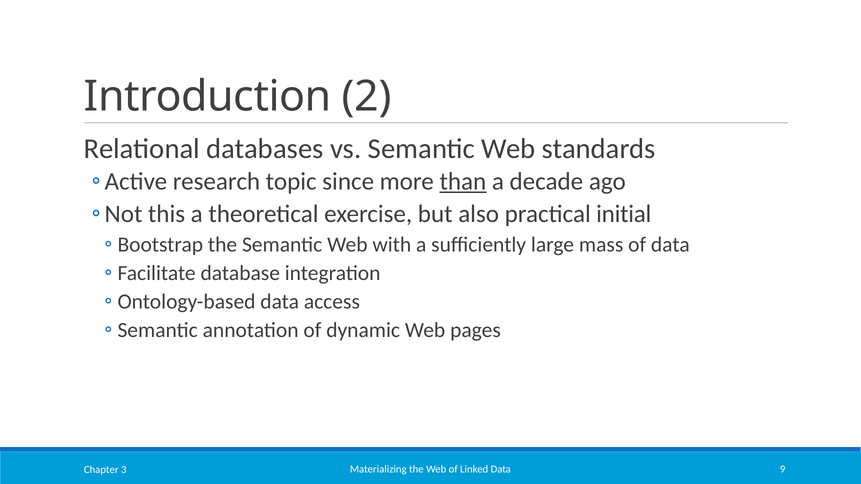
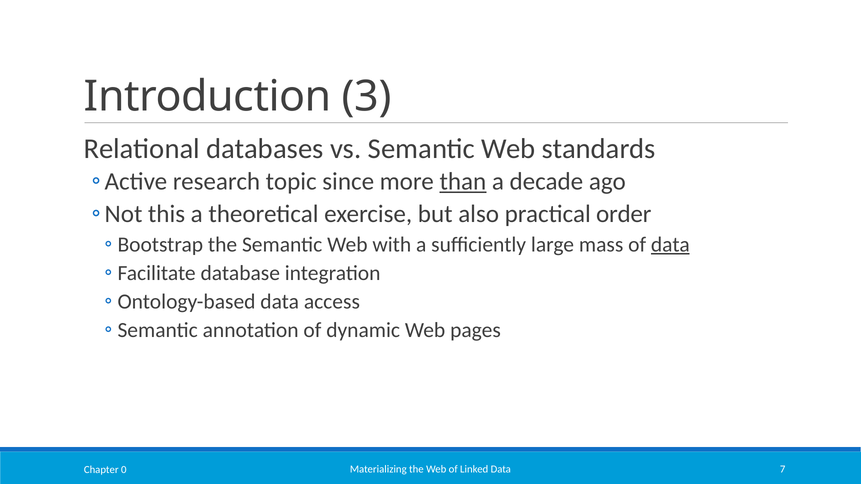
2: 2 -> 3 (367, 96)
initial: initial -> order (624, 214)
data underline: none -> present (670, 245)
9: 9 -> 7 (783, 470)
3: 3 -> 0 (124, 470)
